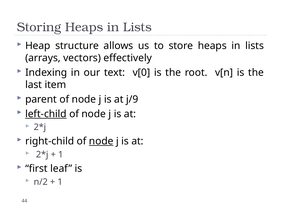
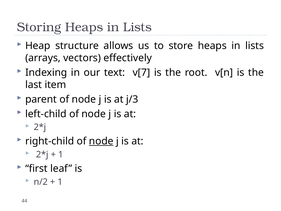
v[0: v[0 -> v[7 (141, 72)
j/9: j/9 -> j/3 (132, 99)
left-child underline: present -> none (46, 114)
